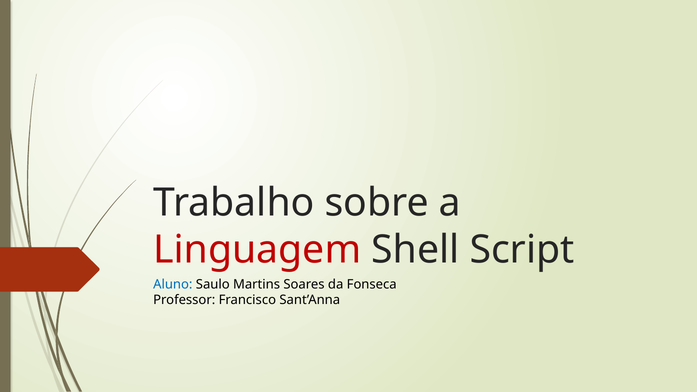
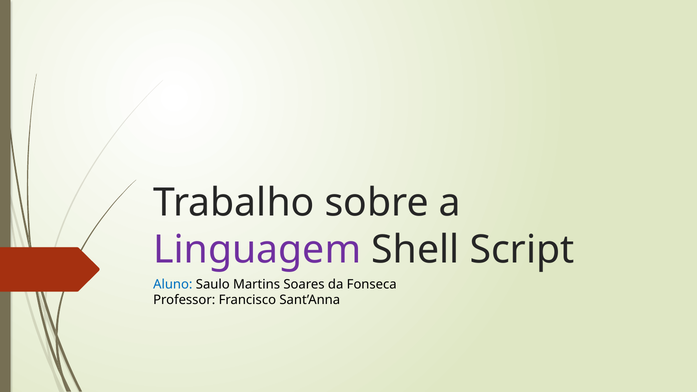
Linguagem colour: red -> purple (257, 250)
